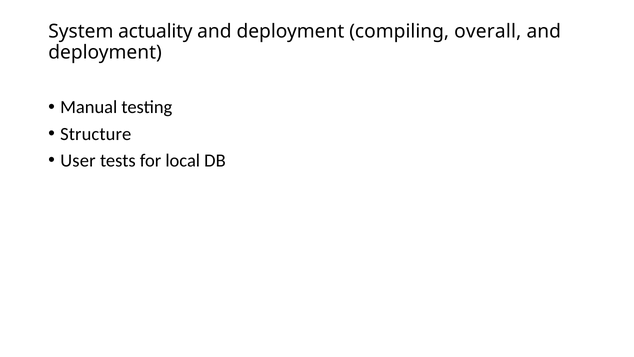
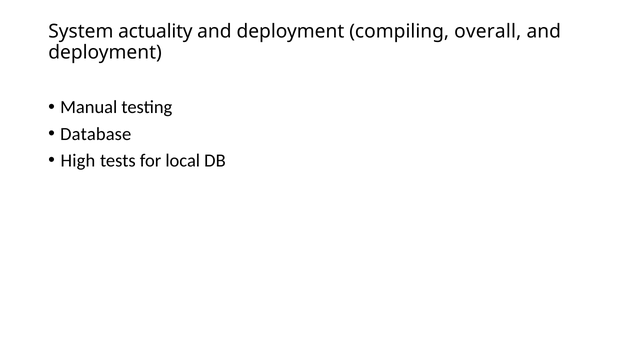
Structure: Structure -> Database (96, 134)
User: User -> High (78, 160)
